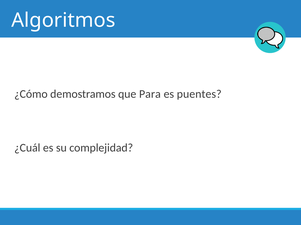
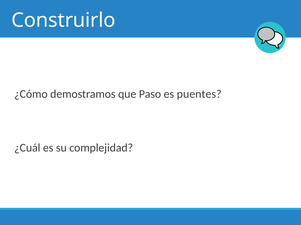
Algoritmos: Algoritmos -> Construirlo (63, 20)
Para: Para -> Paso (150, 94)
